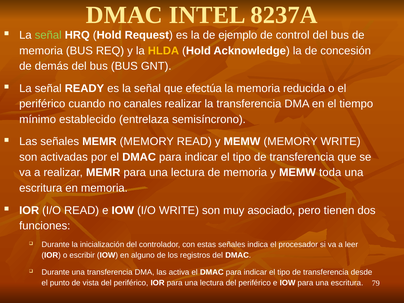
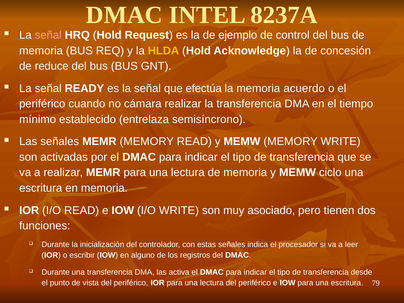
señal colour: light green -> pink (48, 35)
demás: demás -> reduce (52, 66)
reducida: reducida -> acuerdo (304, 88)
canales: canales -> cámara (143, 104)
toda: toda -> ciclo (330, 173)
